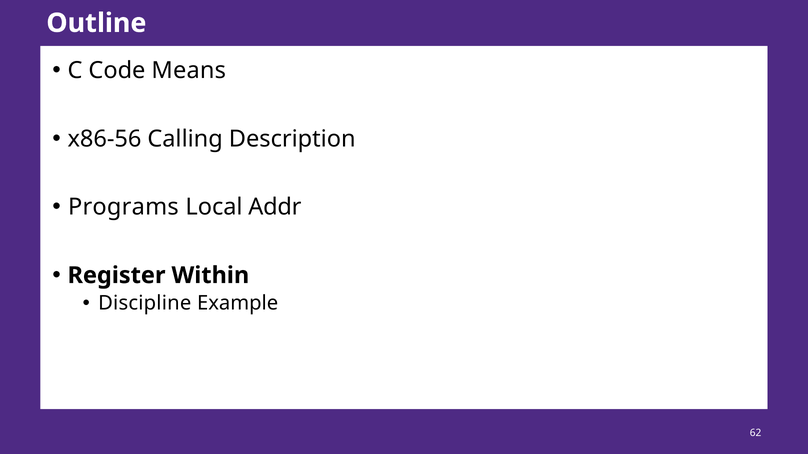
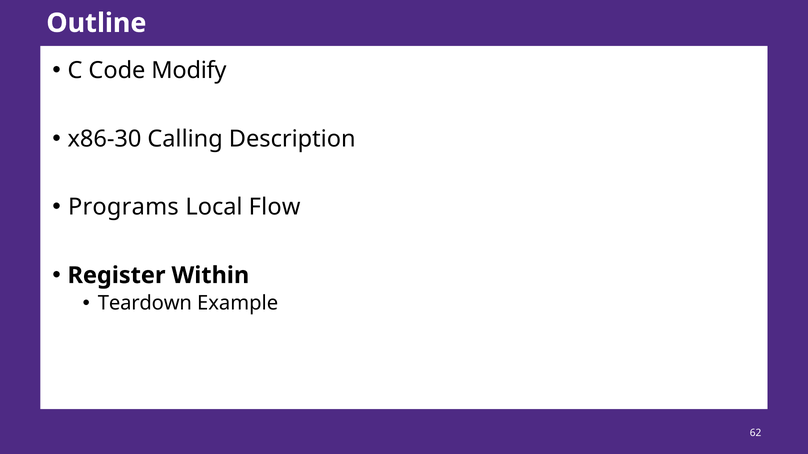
Means: Means -> Modify (189, 71)
x86-56: x86-56 -> x86-30 (104, 139)
Addr: Addr -> Flow (275, 207)
Discipline: Discipline -> Teardown (145, 303)
